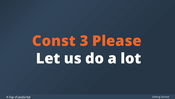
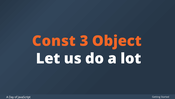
Please: Please -> Object (117, 41)
